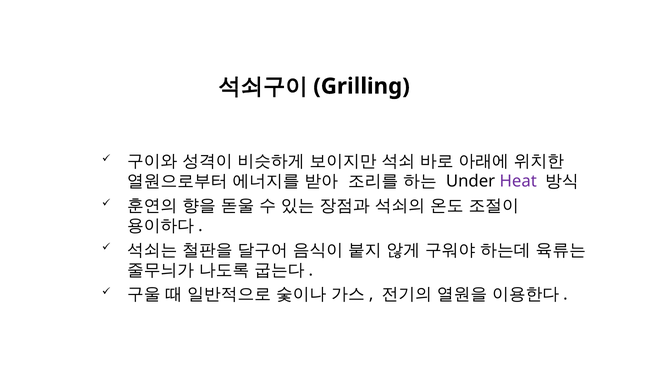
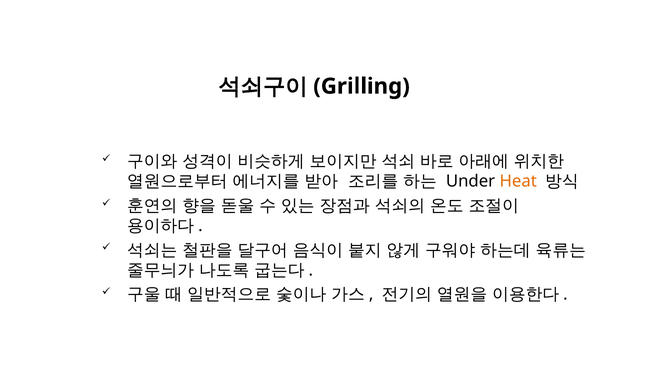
Heat colour: purple -> orange (518, 181)
